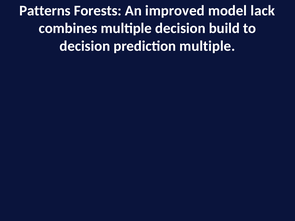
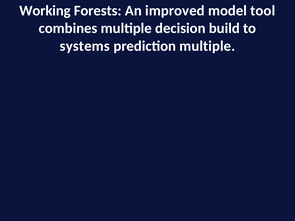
Patterns: Patterns -> Working (45, 11)
lack: lack -> tool (263, 11)
decision: decision -> systems (85, 46)
